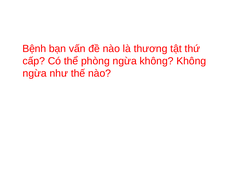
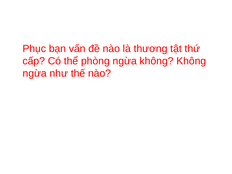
Bệnh: Bệnh -> Phục (34, 49)
